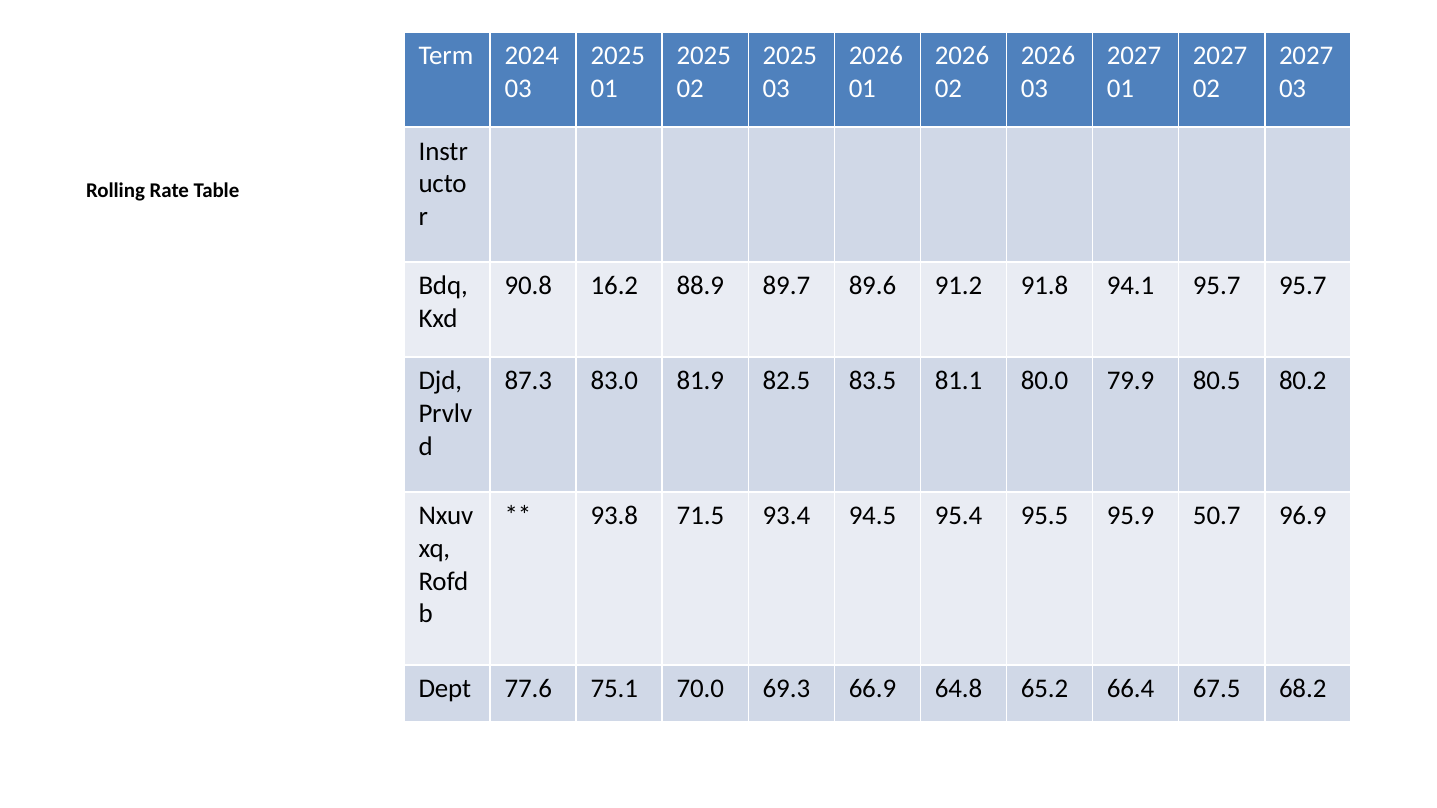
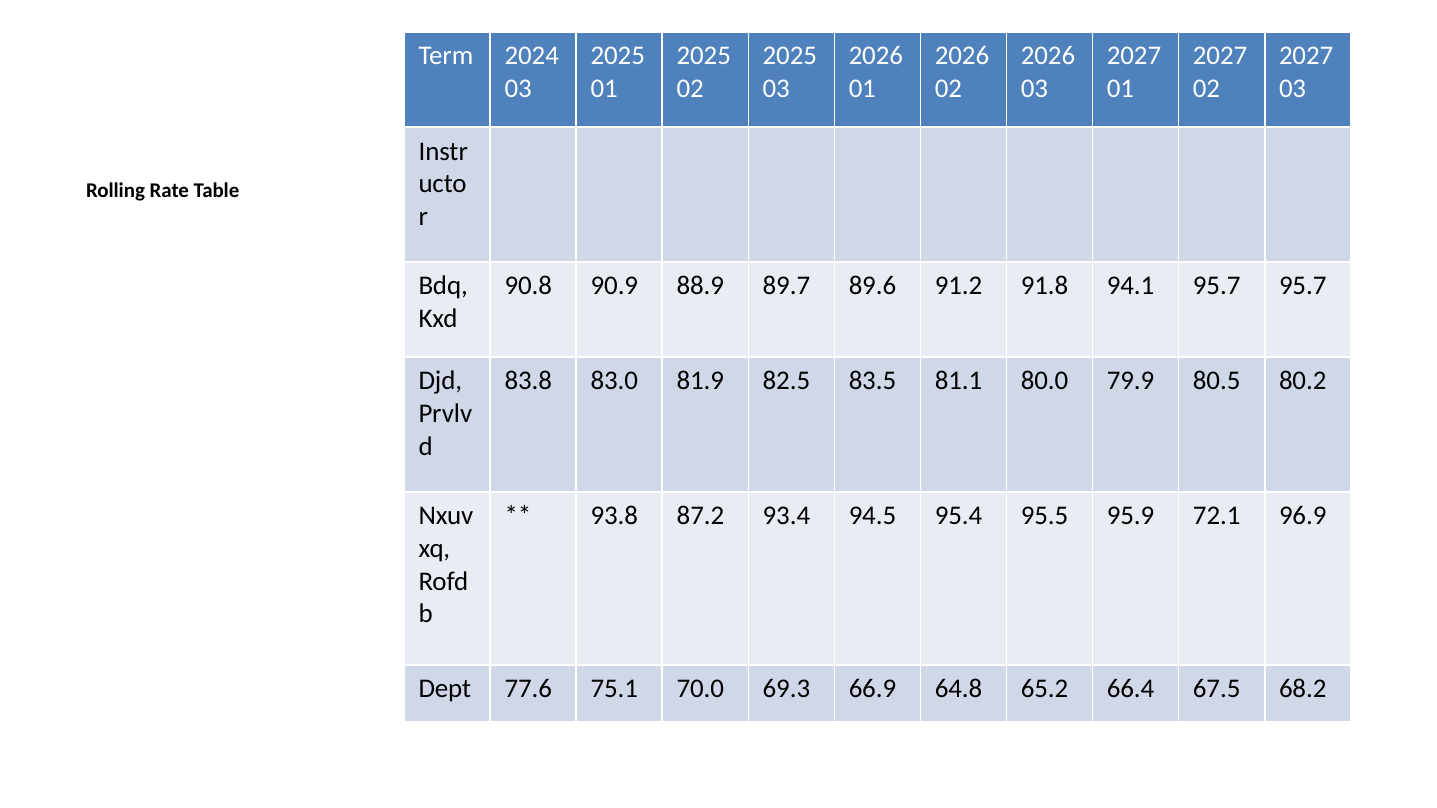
16.2: 16.2 -> 90.9 (614, 286)
87.3: 87.3 -> 83.8 (528, 381)
71.5: 71.5 -> 87.2 (700, 516)
50.7: 50.7 -> 72.1 (1217, 516)
